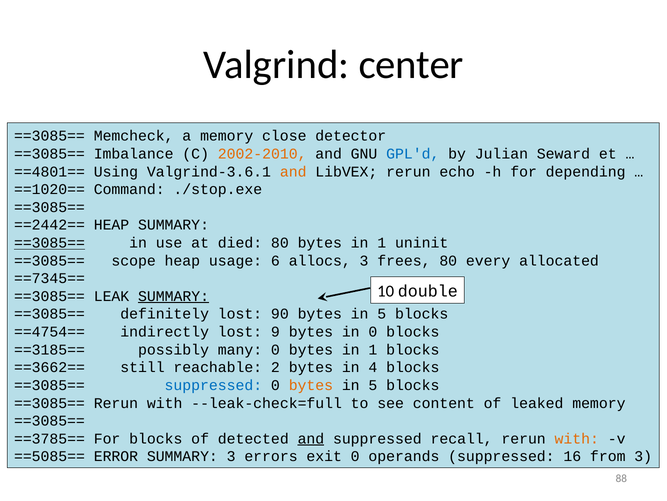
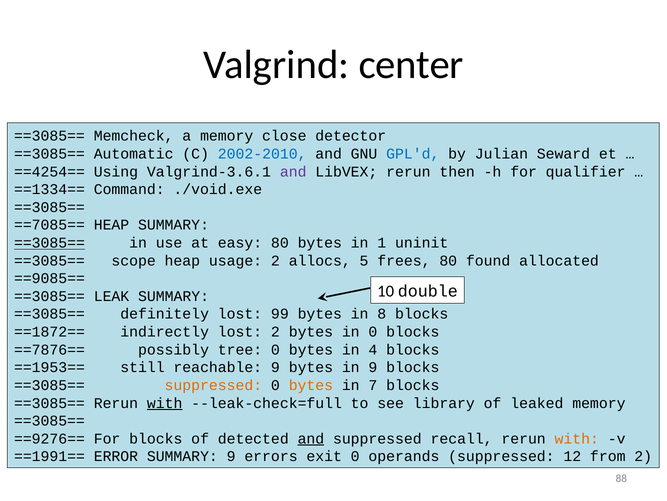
Imbalance: Imbalance -> Automatic (134, 154)
2002-2010 colour: orange -> blue (262, 154)
==4801==: ==4801== -> ==4254== (49, 171)
and colour: orange -> purple (293, 171)
echo: echo -> then (457, 171)
depending: depending -> qualifier (586, 171)
==1020==: ==1020== -> ==1334== (49, 189)
./stop.exe: ./stop.exe -> ./void.exe (218, 189)
==2442==: ==2442== -> ==7085== (49, 225)
died: died -> easy (240, 243)
usage 6: 6 -> 2 (275, 260)
allocs 3: 3 -> 5 (364, 260)
every: every -> found (488, 260)
==7345==: ==7345== -> ==9085== (49, 278)
SUMMARY underline: present -> none (174, 296)
90: 90 -> 99 (280, 314)
5: 5 -> 8 (382, 314)
==4754==: ==4754== -> ==1872== (49, 331)
lost 9: 9 -> 2 (275, 331)
==3185==: ==3185== -> ==7876== (49, 349)
many: many -> tree (240, 349)
0 bytes in 1: 1 -> 4 (373, 349)
==3662==: ==3662== -> ==1953== (49, 367)
reachable 2: 2 -> 9 (275, 367)
in 4: 4 -> 9 (373, 367)
suppressed colour: blue -> orange (213, 385)
5: 5 -> 7 (373, 385)
with underline: none -> present (165, 403)
content: content -> library (444, 403)
==3785==: ==3785== -> ==9276== (49, 438)
==5085==: ==5085== -> ==1991== (49, 456)
SUMMARY 3: 3 -> 9 (231, 456)
16: 16 -> 12 (572, 456)
from 3: 3 -> 2 (643, 456)
